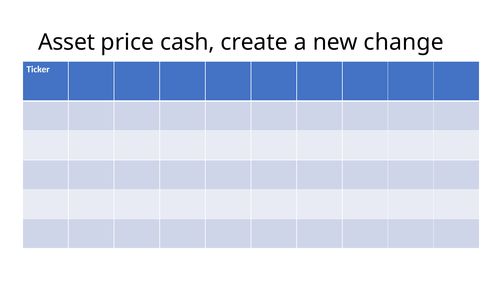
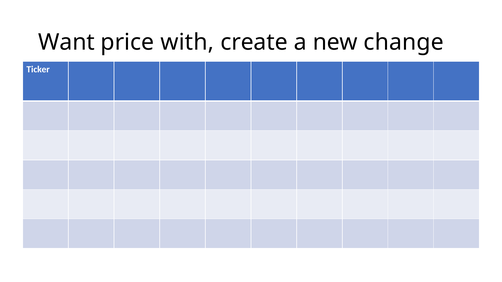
Asset: Asset -> Want (67, 42)
cash: cash -> with (187, 42)
